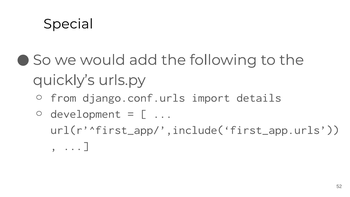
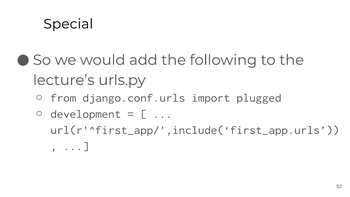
quickly’s: quickly’s -> lecture’s (64, 80)
details: details -> plugged (259, 98)
